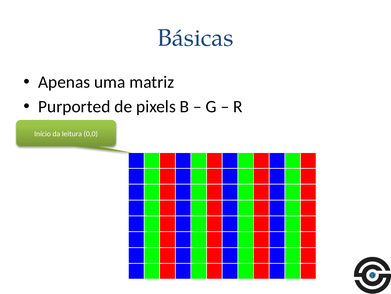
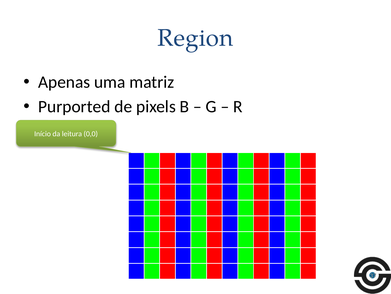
Básicas: Básicas -> Region (195, 38)
